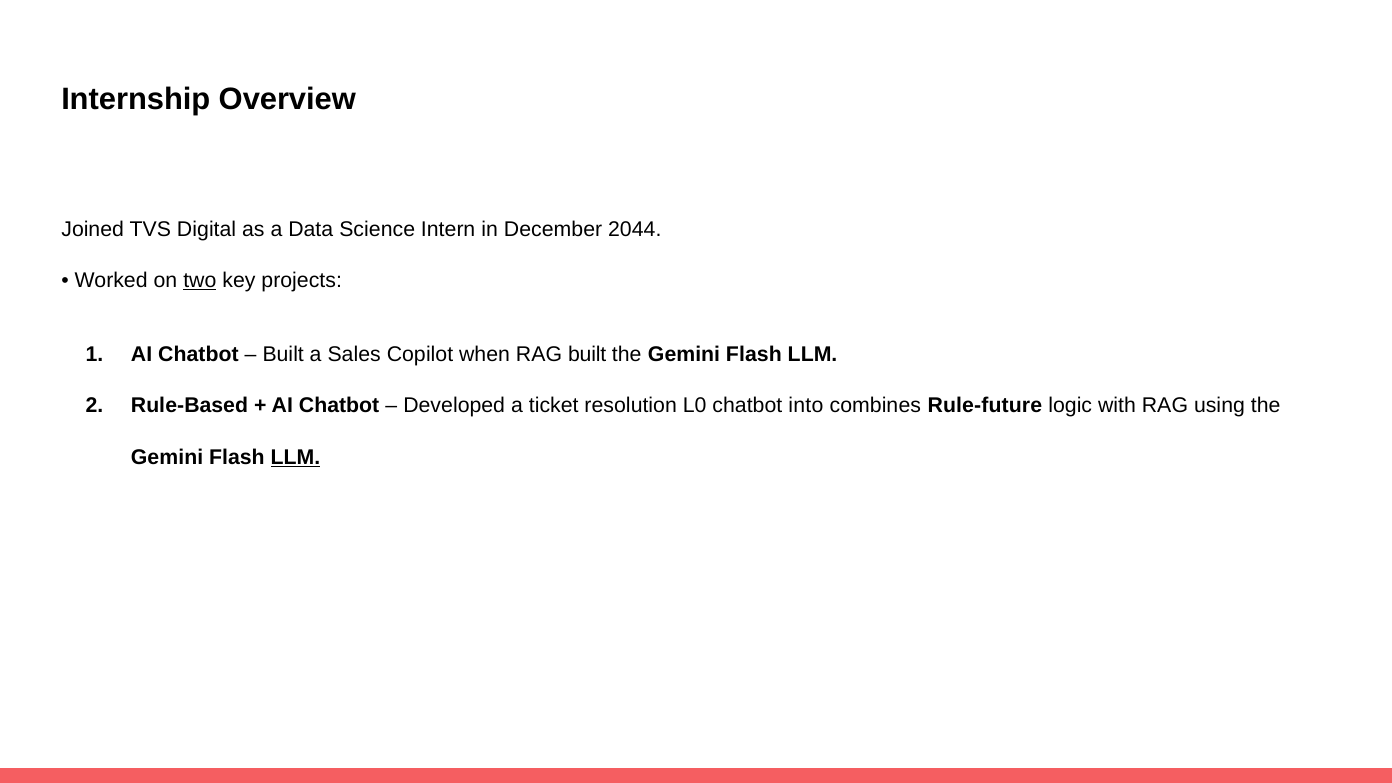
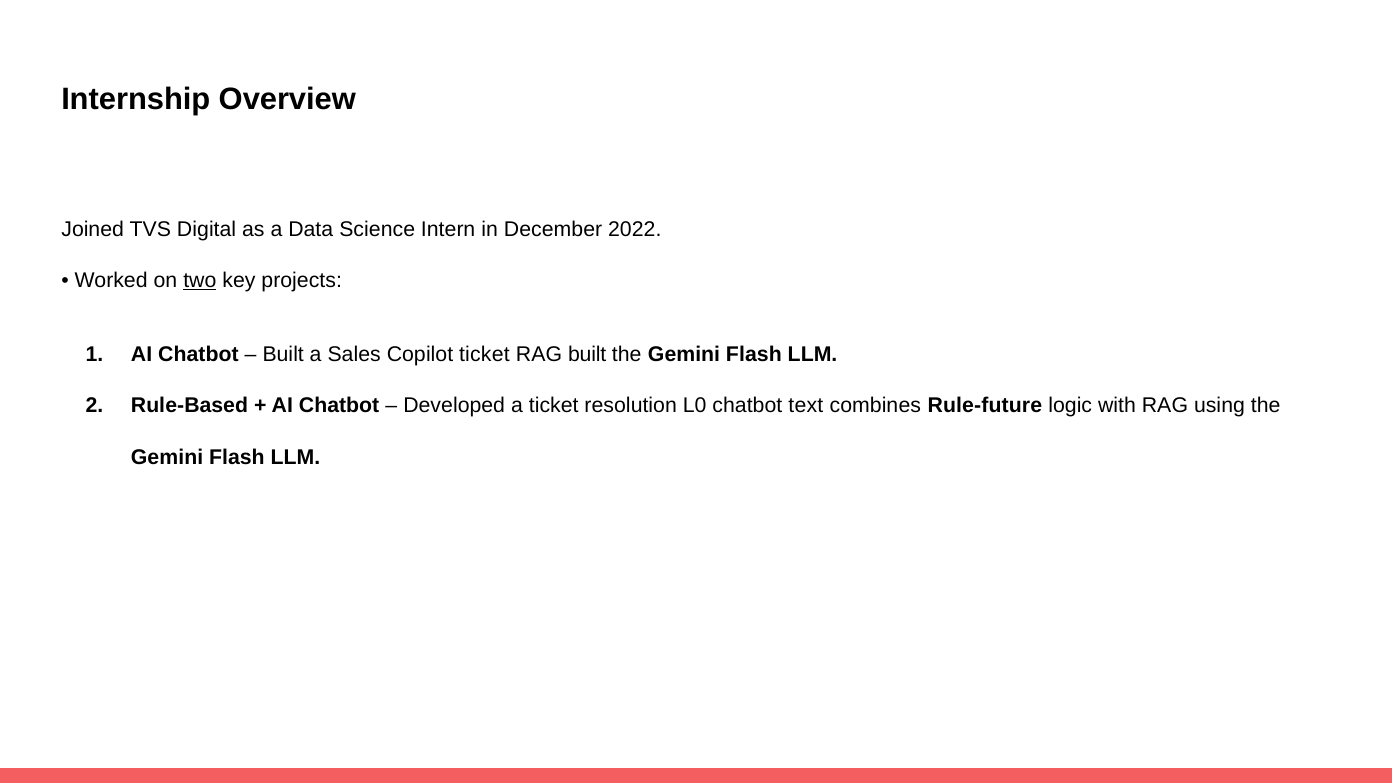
2044: 2044 -> 2022 (635, 229)
Copilot when: when -> ticket (484, 355)
into: into -> text (806, 406)
LLM underline: present -> none (295, 457)
